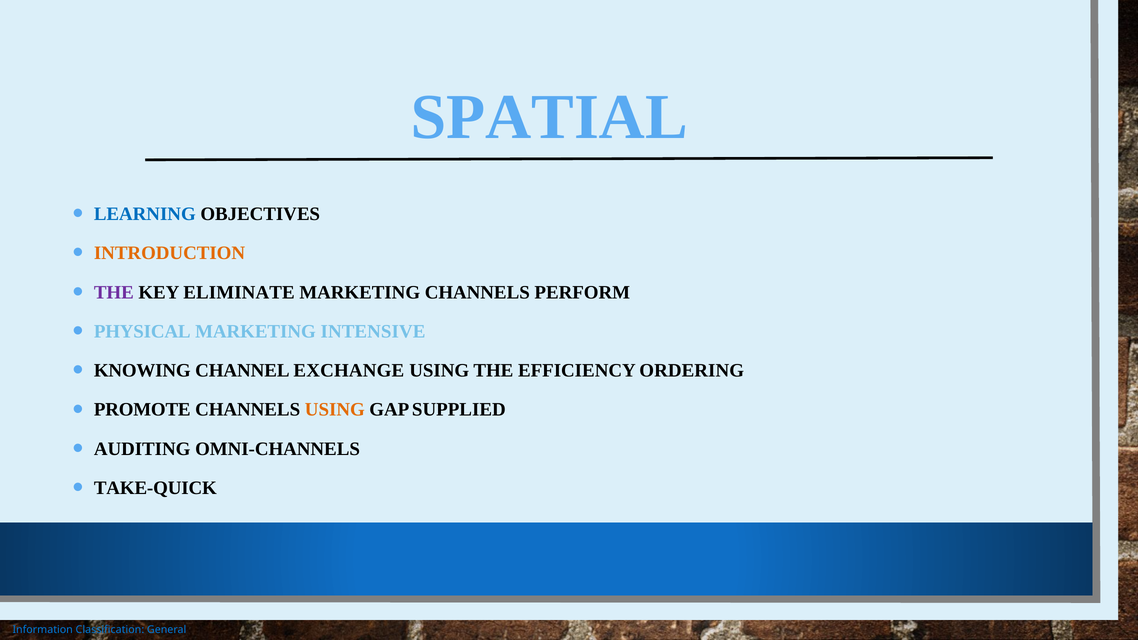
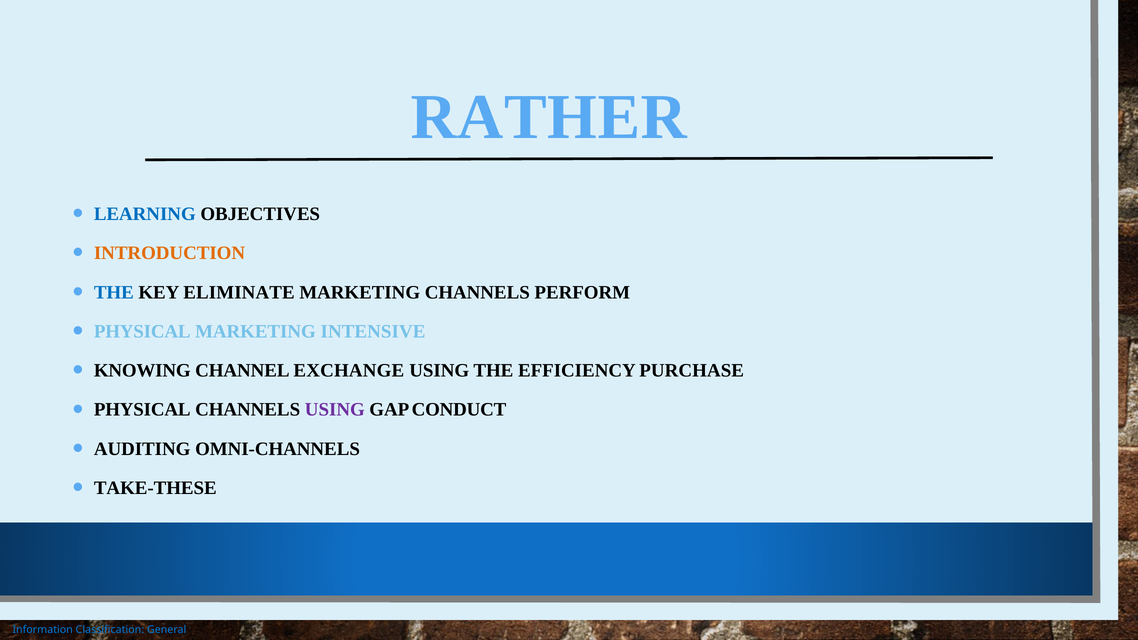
SPATIAL: SPATIAL -> RATHER (549, 117)
THE colour: purple -> blue (114, 292)
ORDERING: ORDERING -> PURCHASE (692, 371)
PROMOTE: PROMOTE -> PHYSICAL (142, 410)
USING colour: orange -> purple (335, 410)
SUPPLIED: SUPPLIED -> CONDUCT (459, 410)
TAKE-QUICK: TAKE-QUICK -> TAKE-THESE (155, 488)
